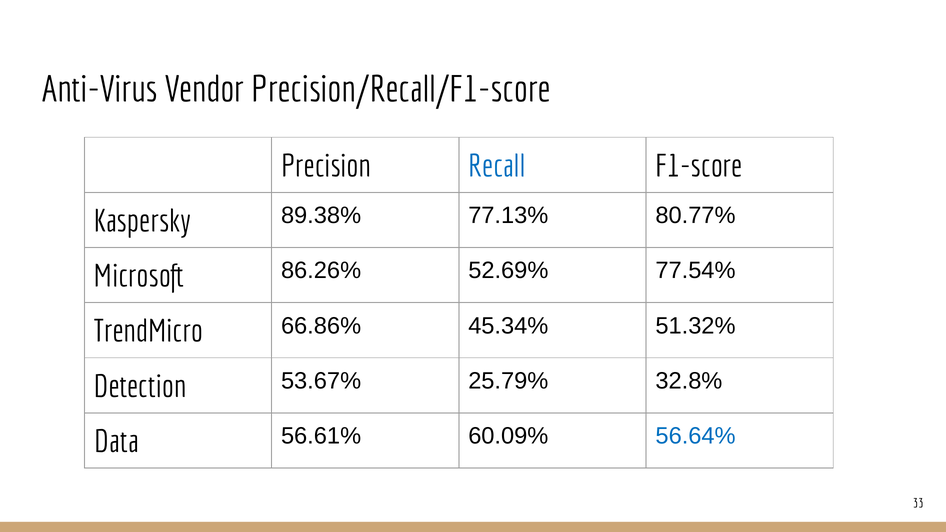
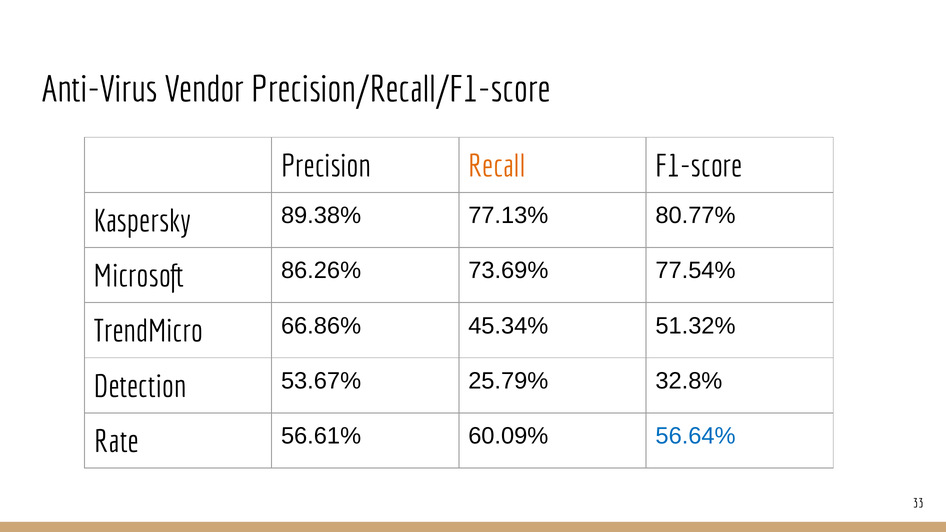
Recall colour: blue -> orange (497, 166)
52.69%: 52.69% -> 73.69% (508, 271)
Data: Data -> Rate (116, 442)
